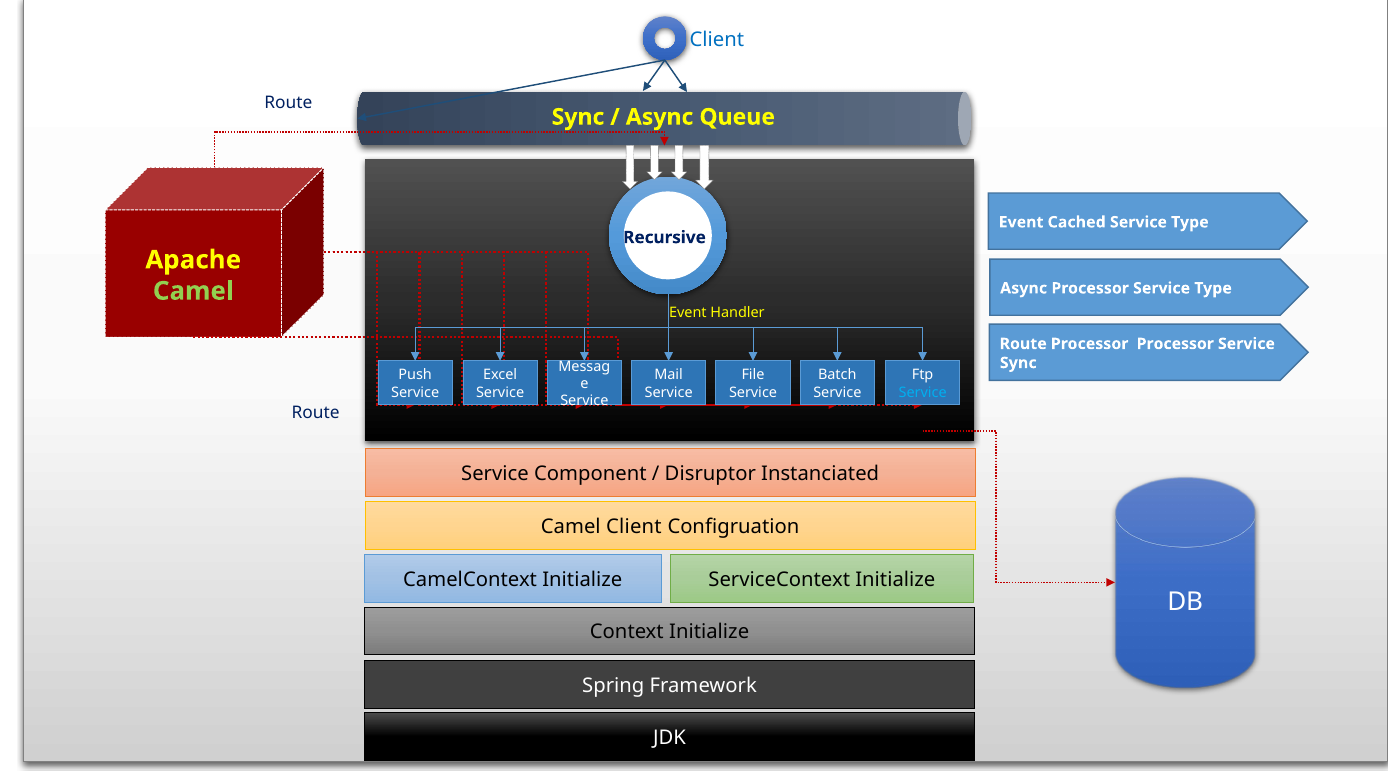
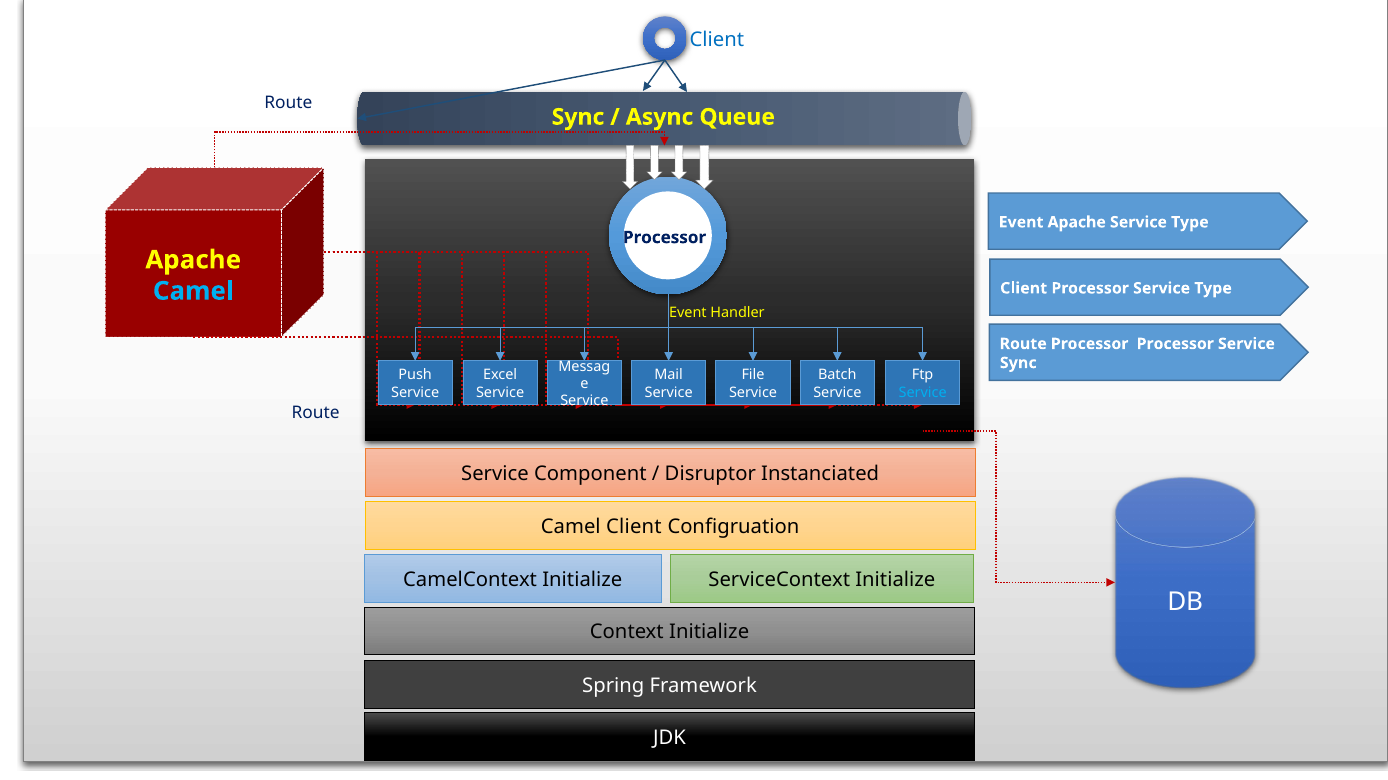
Event Cached: Cached -> Apache (1077, 222)
Recursive: Recursive -> Processor (665, 238)
Async: Async -> Client (1024, 289)
Camel colour: light green -> light blue (193, 291)
